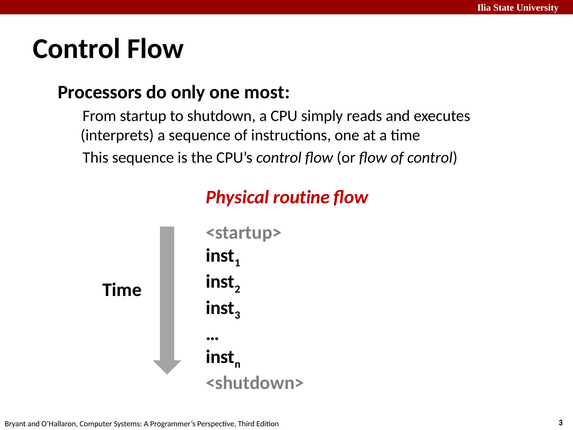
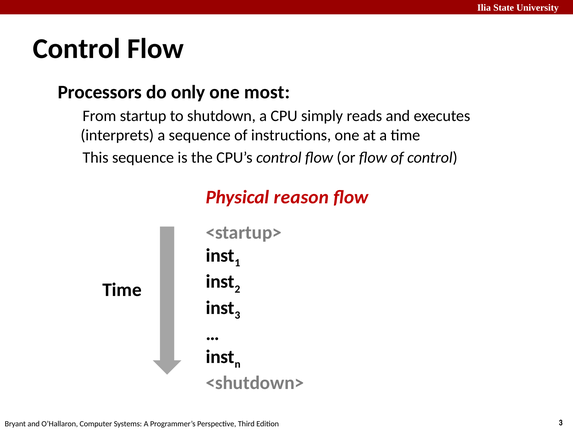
routine: routine -> reason (301, 197)
